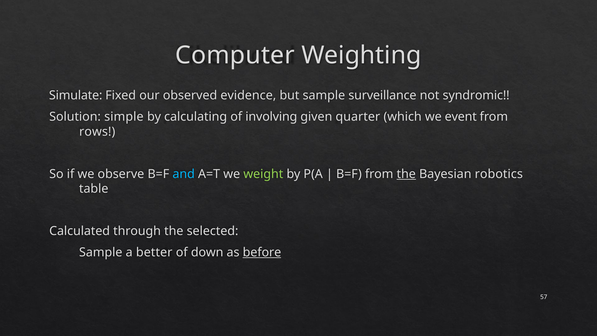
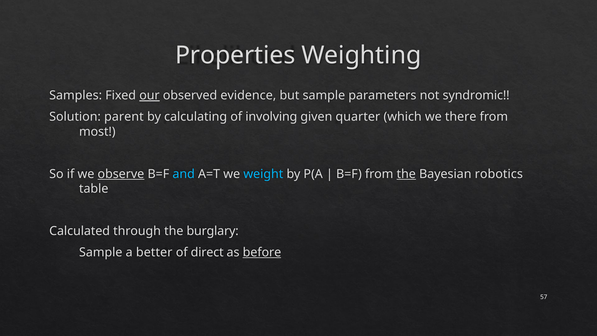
Computer: Computer -> Properties (235, 55)
Simulate: Simulate -> Samples (76, 95)
our underline: none -> present (149, 95)
surveillance: surveillance -> parameters (382, 95)
simple: simple -> parent (124, 117)
event: event -> there (461, 117)
rows: rows -> most (97, 131)
observe underline: none -> present (121, 174)
weight colour: light green -> light blue (263, 174)
selected: selected -> burglary (213, 231)
down: down -> direct (207, 252)
